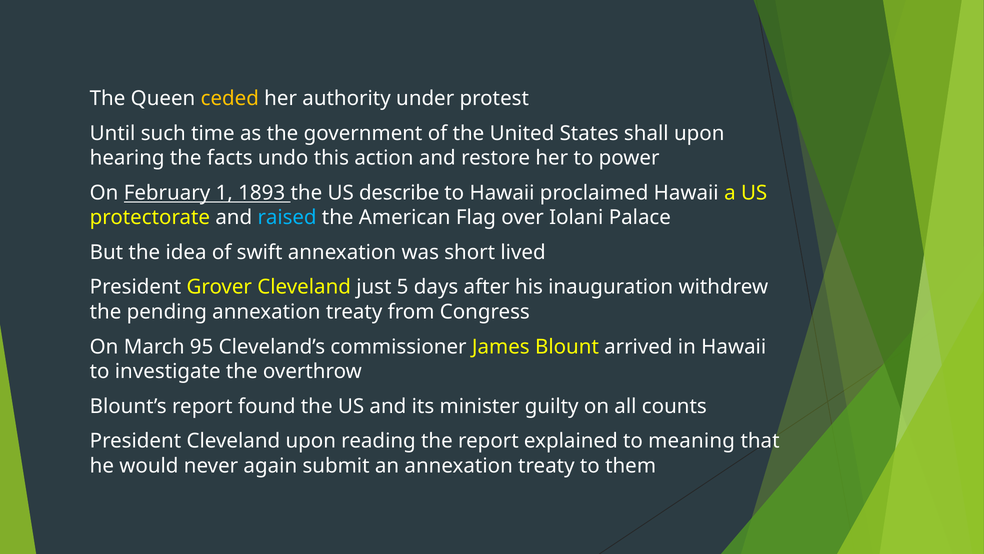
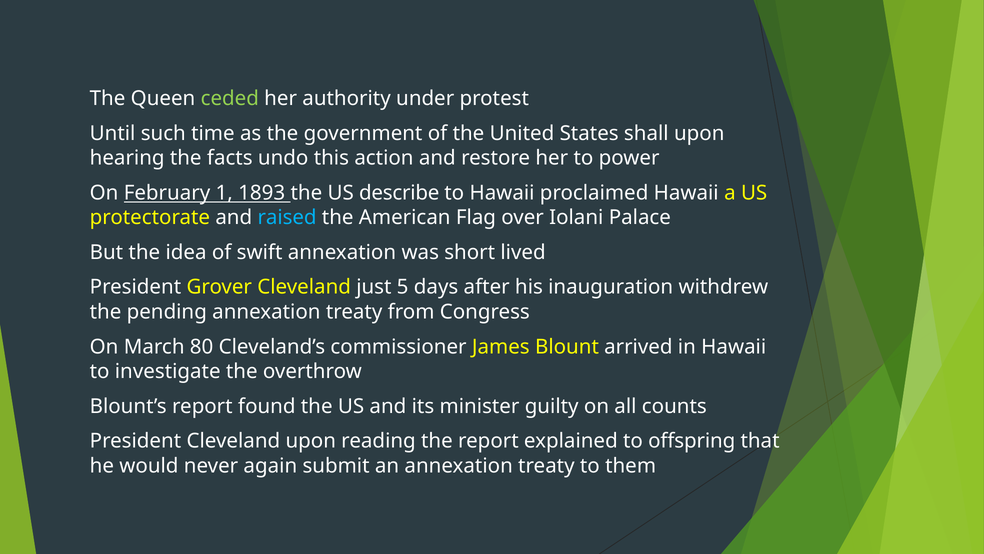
ceded colour: yellow -> light green (230, 98)
95: 95 -> 80 (202, 346)
meaning: meaning -> offspring (692, 441)
